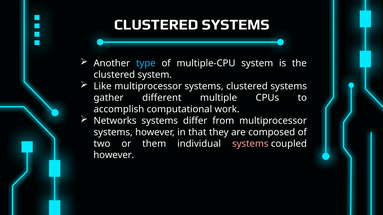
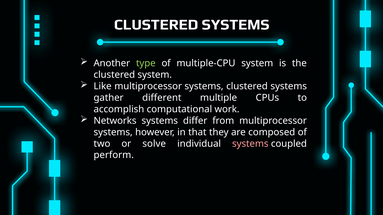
type colour: light blue -> light green (146, 63)
them: them -> solve (154, 144)
however: however -> perform (114, 155)
